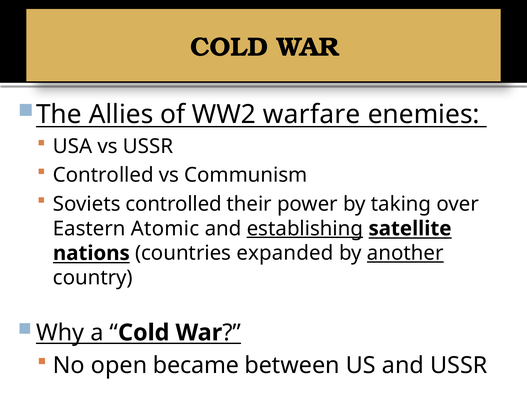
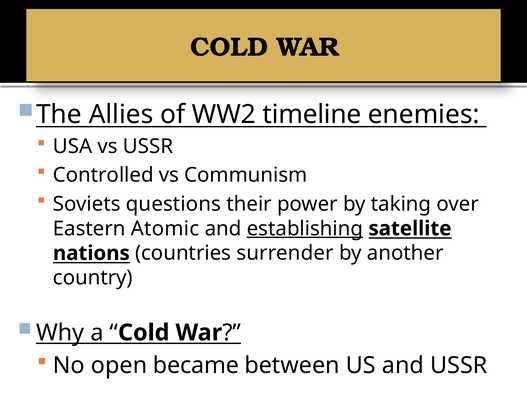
warfare: warfare -> timeline (312, 114)
Soviets controlled: controlled -> questions (173, 204)
expanded: expanded -> surrender (285, 253)
another underline: present -> none (405, 253)
